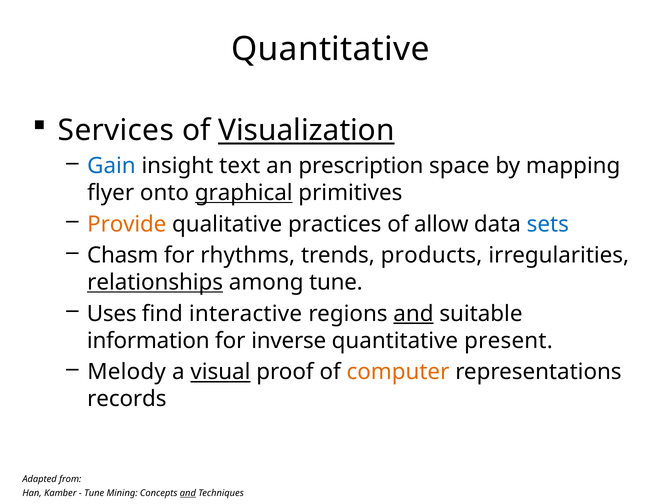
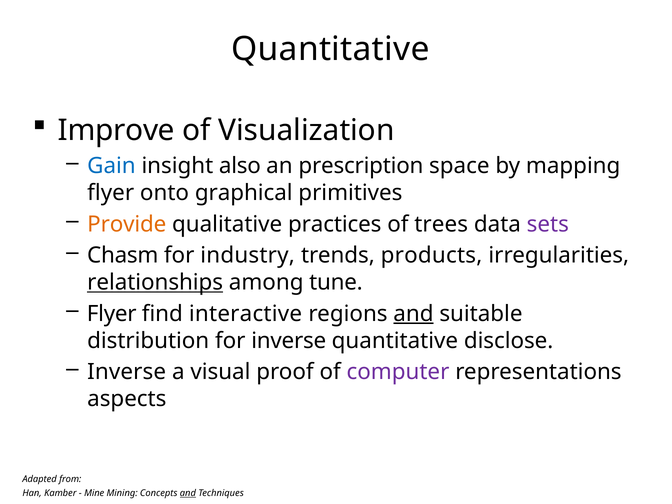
Services: Services -> Improve (116, 131)
Visualization underline: present -> none (306, 131)
text: text -> also (240, 166)
graphical underline: present -> none (244, 193)
allow: allow -> trees (441, 224)
sets colour: blue -> purple (548, 224)
rhythms: rhythms -> industry (248, 256)
Uses: Uses -> Flyer (112, 314)
information: information -> distribution (148, 341)
present: present -> disclose (509, 341)
Melody: Melody -> Inverse (127, 372)
visual underline: present -> none (220, 372)
computer colour: orange -> purple (398, 372)
records: records -> aspects (127, 399)
Tune: Tune -> Mine (94, 493)
